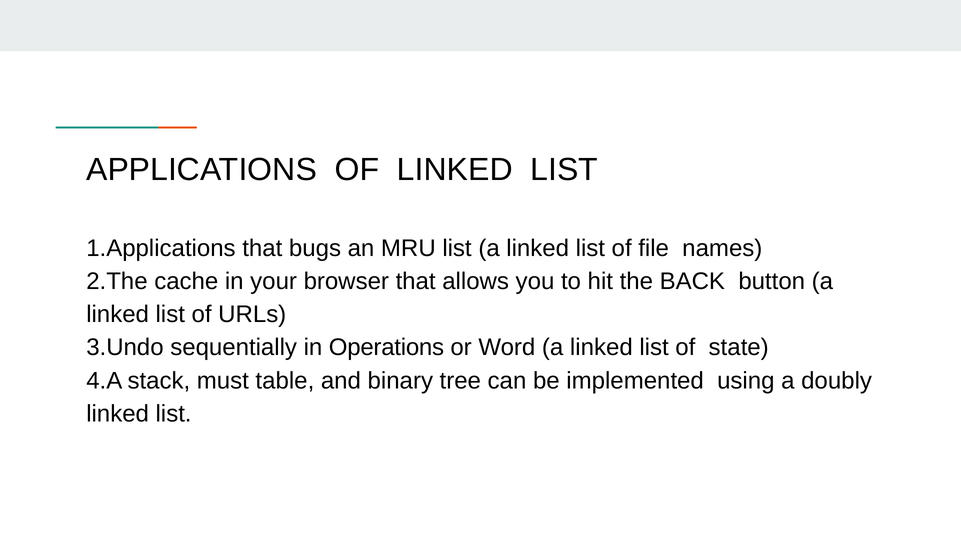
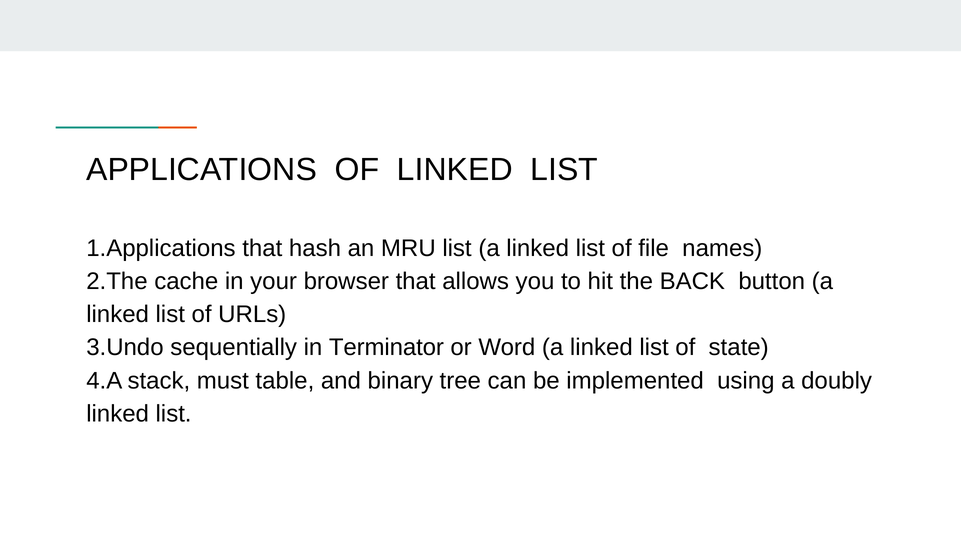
bugs: bugs -> hash (315, 249)
Operations: Operations -> Terminator (386, 348)
